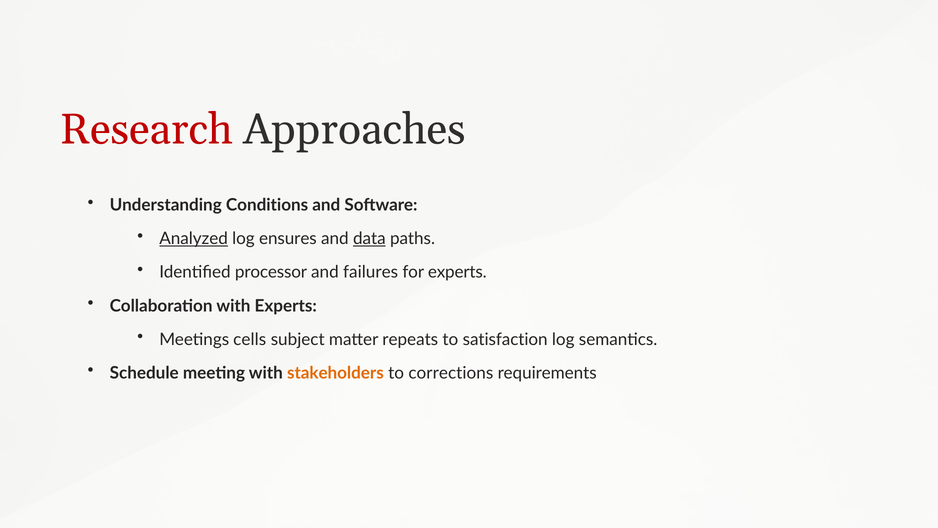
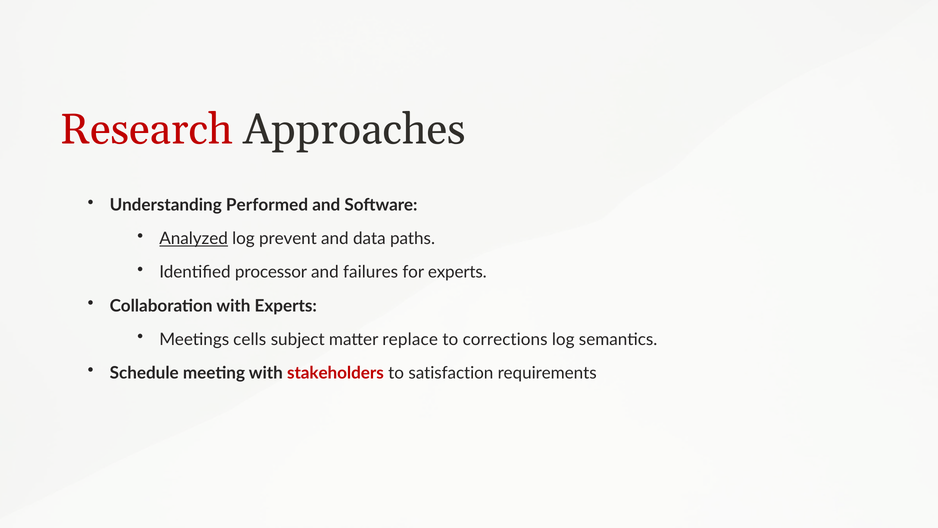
Conditions: Conditions -> Performed (267, 205)
ensures: ensures -> prevent (288, 239)
data underline: present -> none (369, 239)
repeats: repeats -> replace (410, 339)
satisfaction: satisfaction -> corrections (505, 339)
stakeholders colour: orange -> red (335, 373)
corrections: corrections -> satisfaction (451, 373)
